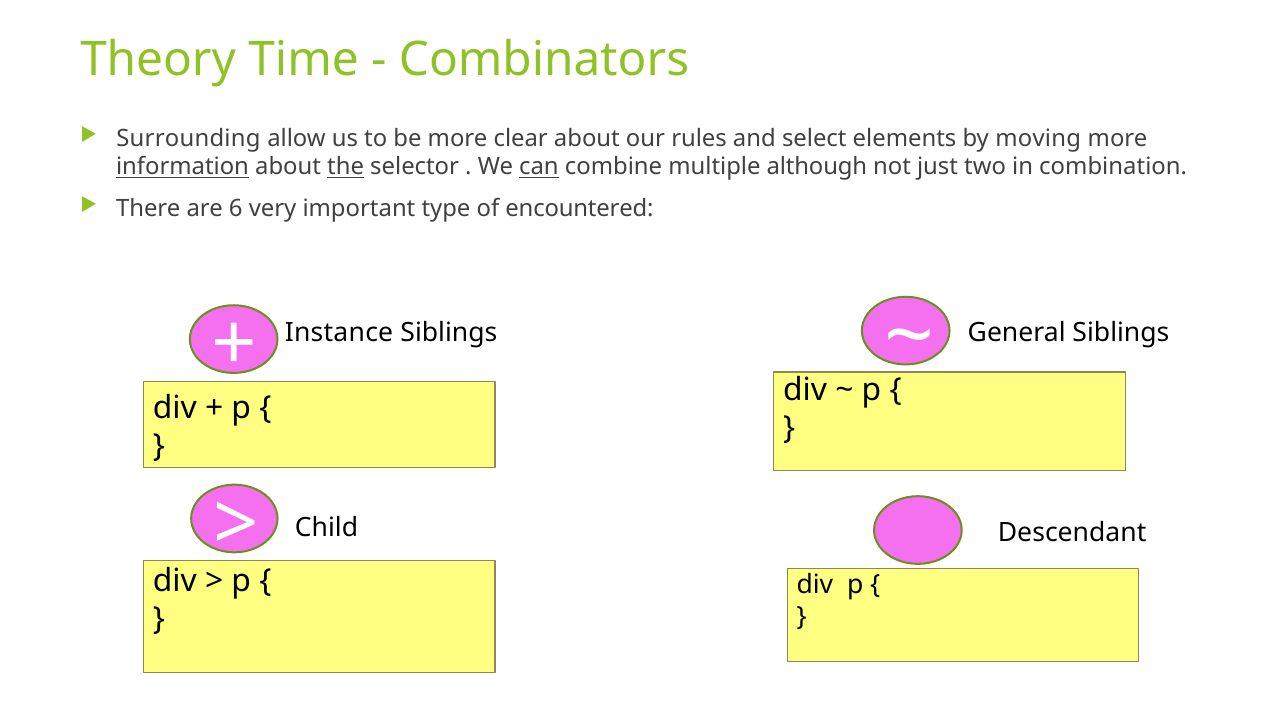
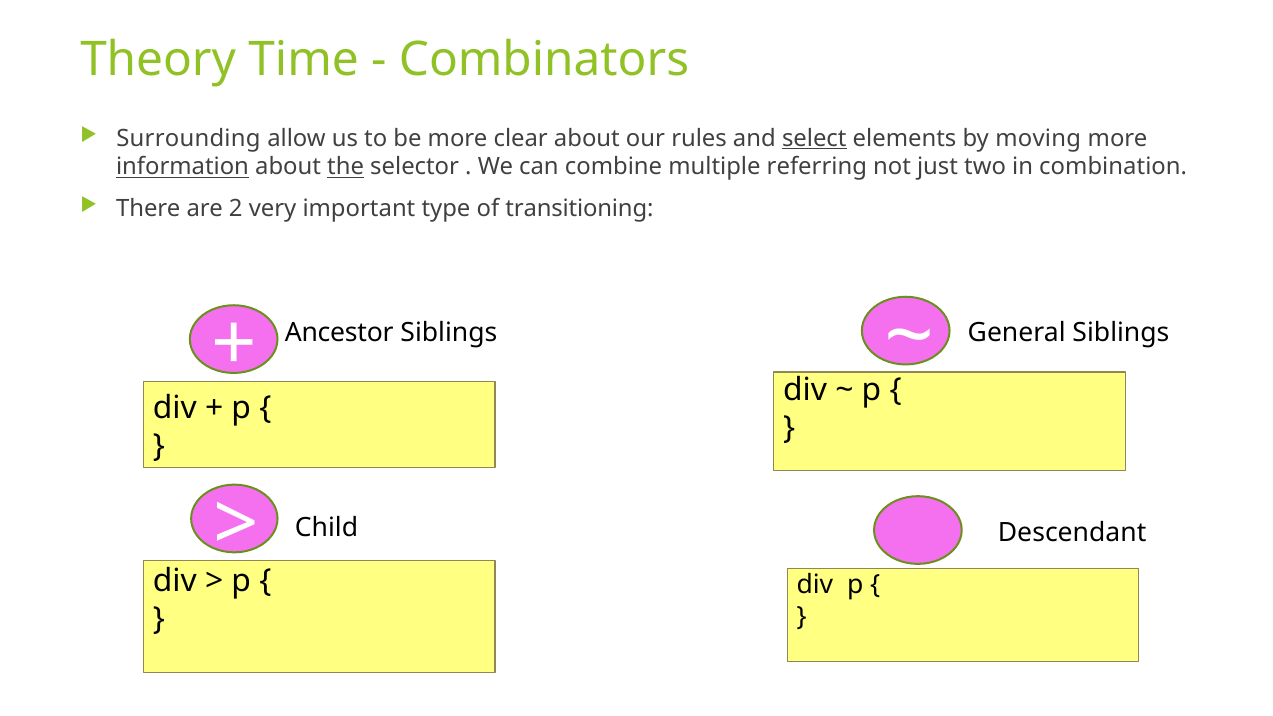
select underline: none -> present (814, 138)
can underline: present -> none (539, 167)
although: although -> referring (817, 167)
6: 6 -> 2 (236, 209)
encountered: encountered -> transitioning (579, 209)
Instance: Instance -> Ancestor (339, 332)
